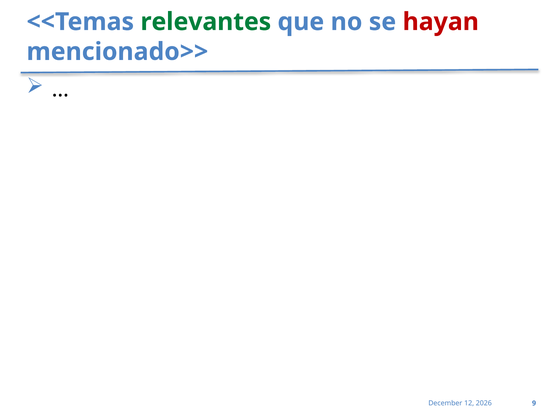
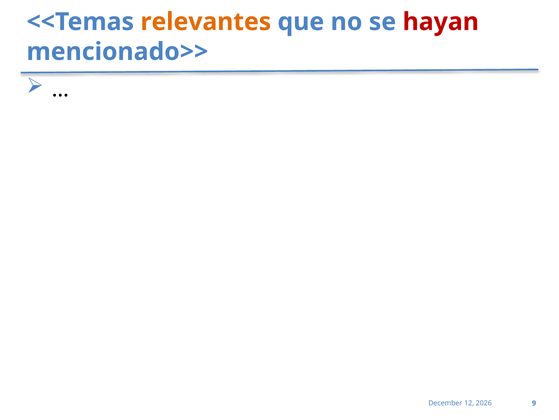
relevantes colour: green -> orange (206, 22)
